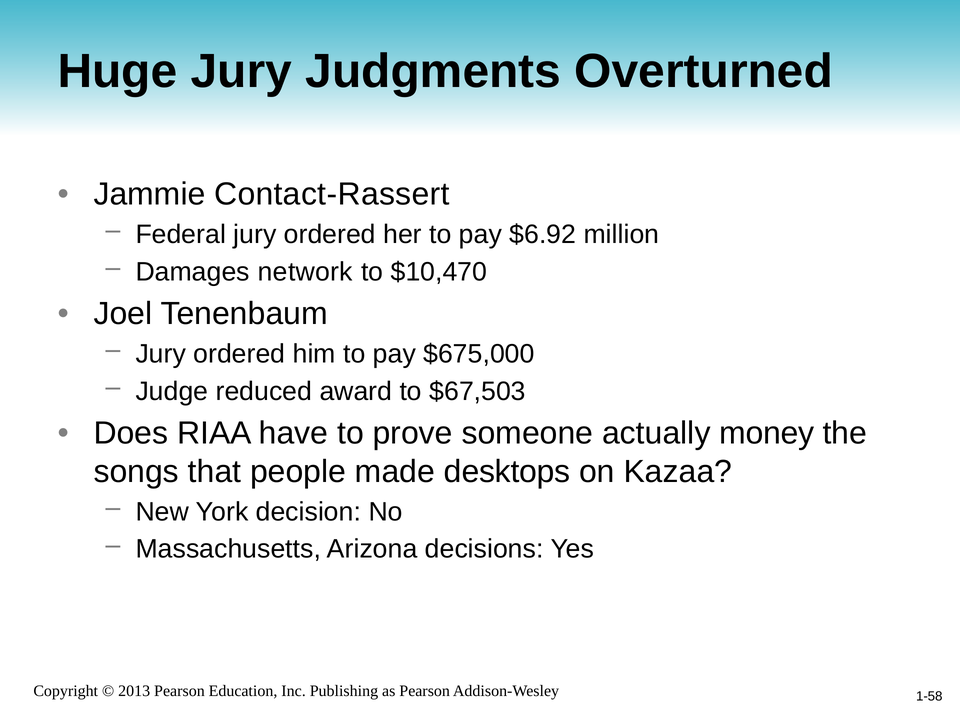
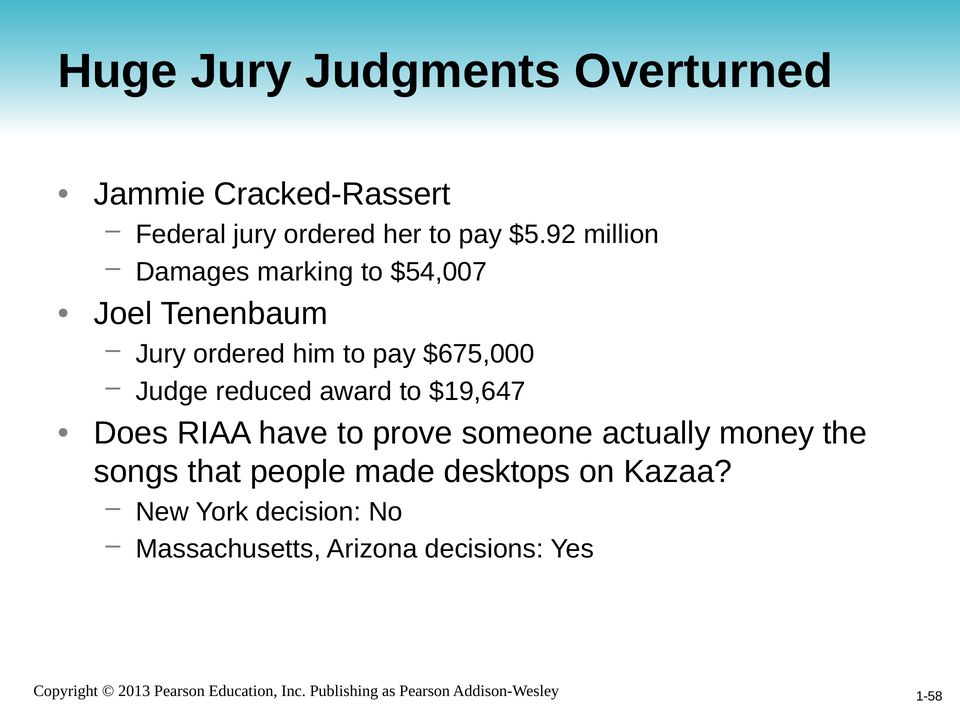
Contact-Rassert: Contact-Rassert -> Cracked-Rassert (332, 194)
$6.92: $6.92 -> $5.92 (543, 234)
network: network -> marking (305, 272)
$10,470: $10,470 -> $54,007 (439, 272)
$67,503: $67,503 -> $19,647 (478, 391)
